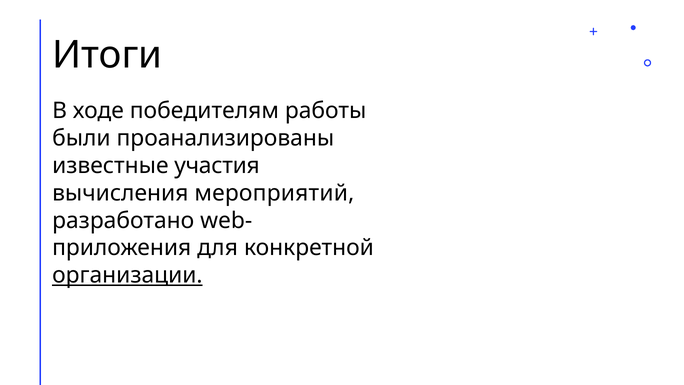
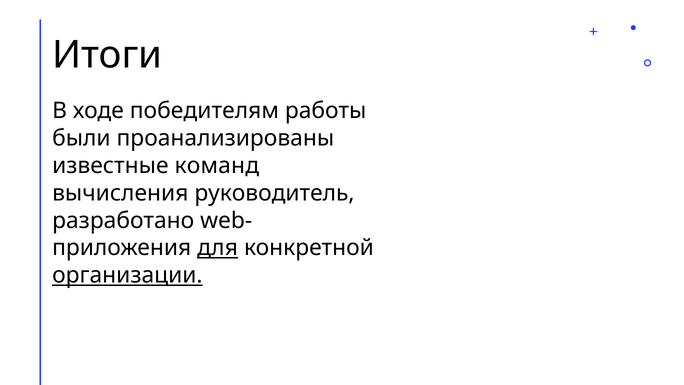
участия: участия -> команд (217, 166)
мероприятий: мероприятий -> руководитель (274, 193)
для underline: none -> present (218, 248)
